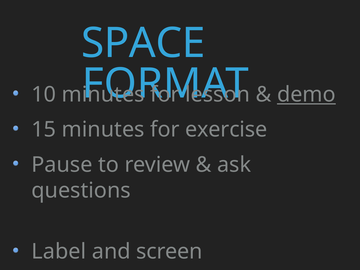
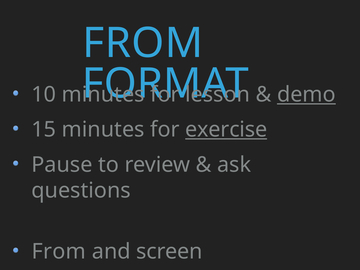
SPACE: SPACE -> FROM (143, 43)
exercise underline: none -> present (226, 130)
Label: Label -> From (59, 252)
